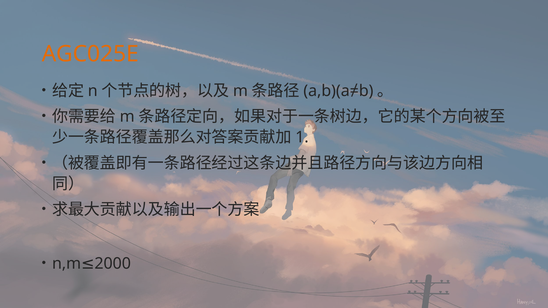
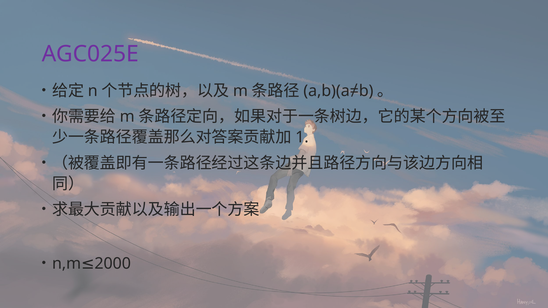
AGC025E colour: orange -> purple (90, 54)
